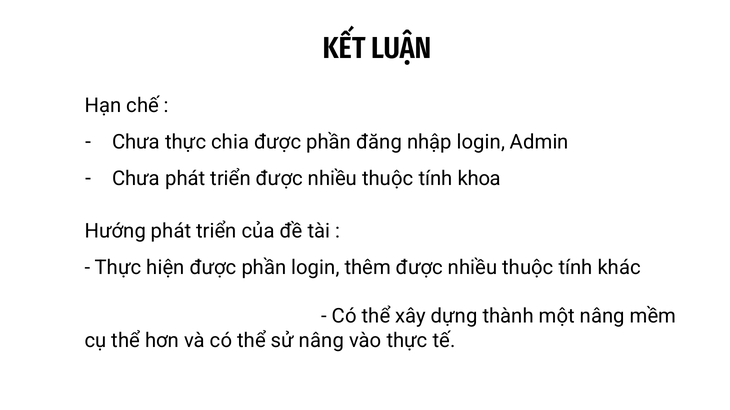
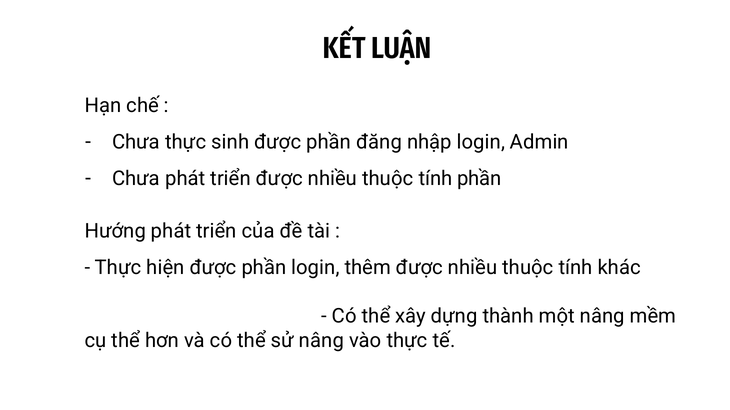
chia: chia -> sinh (230, 142)
tính khoa: khoa -> phần (479, 179)
